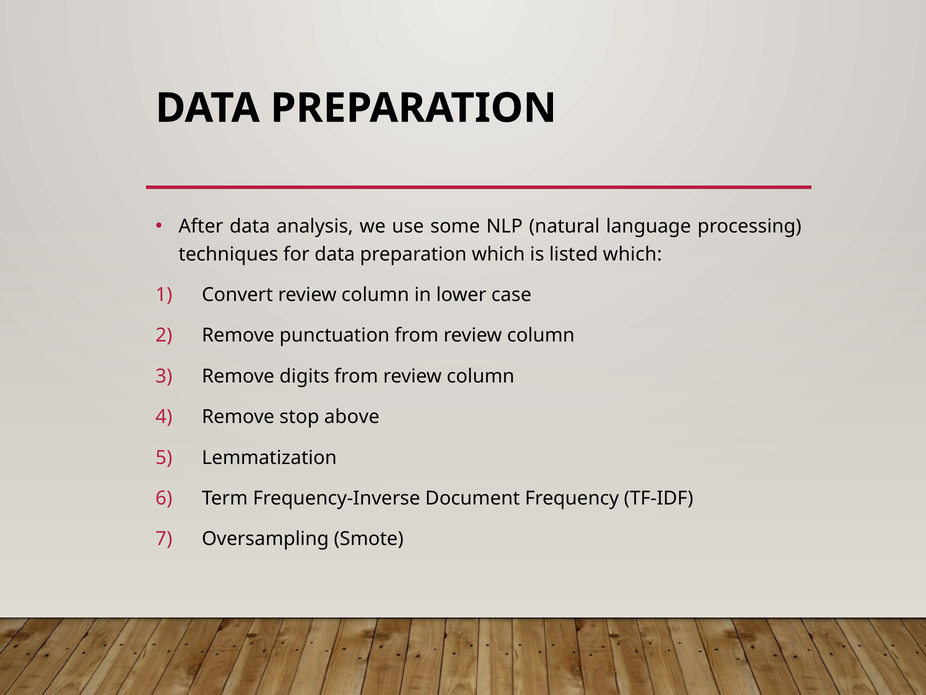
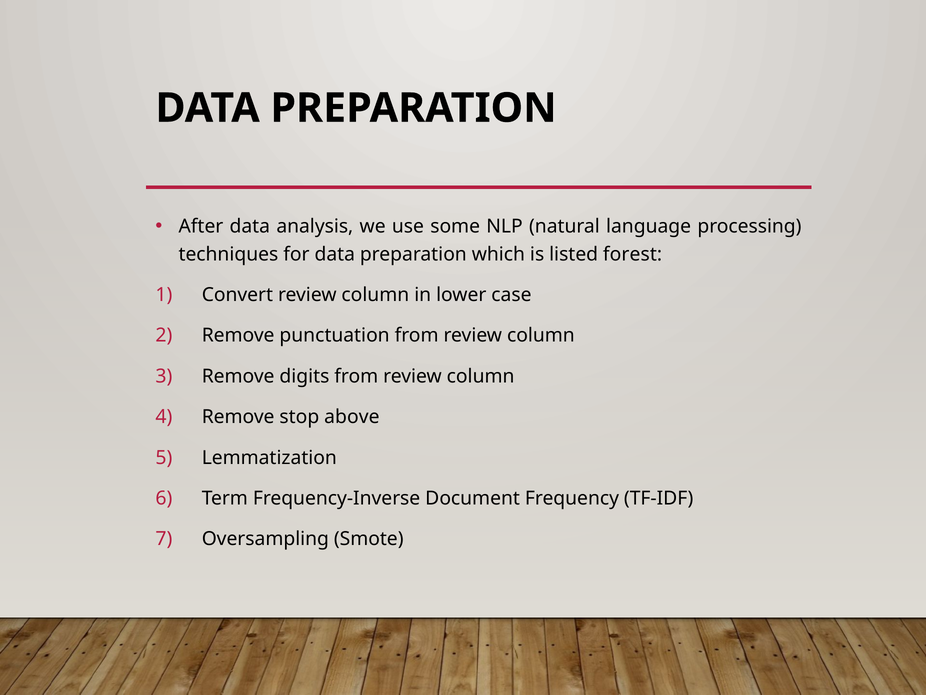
listed which: which -> forest (633, 254)
